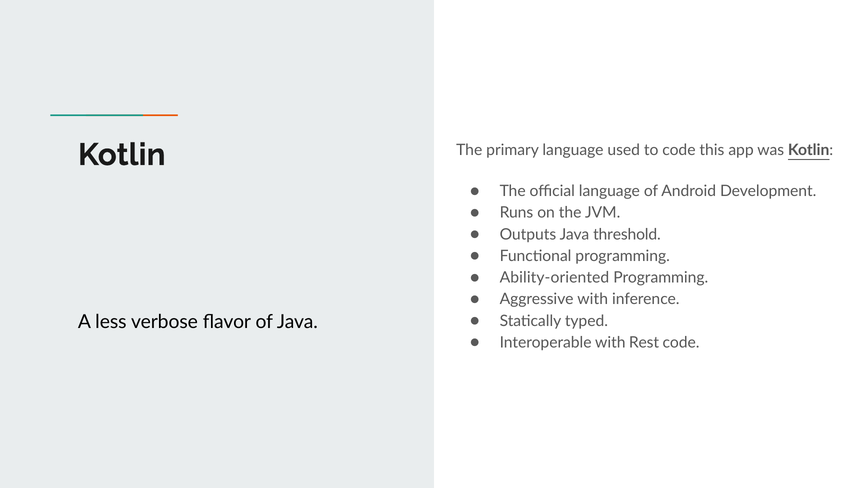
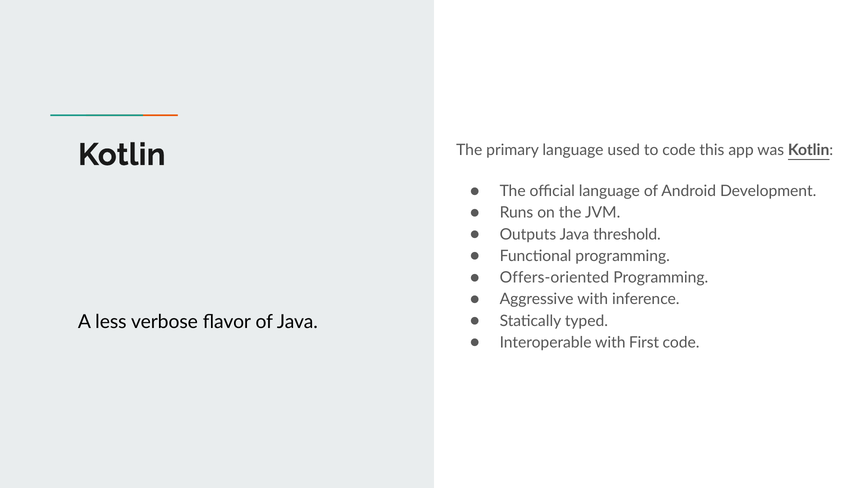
Ability-oriented: Ability-oriented -> Offers-oriented (554, 278)
Rest: Rest -> First (644, 343)
